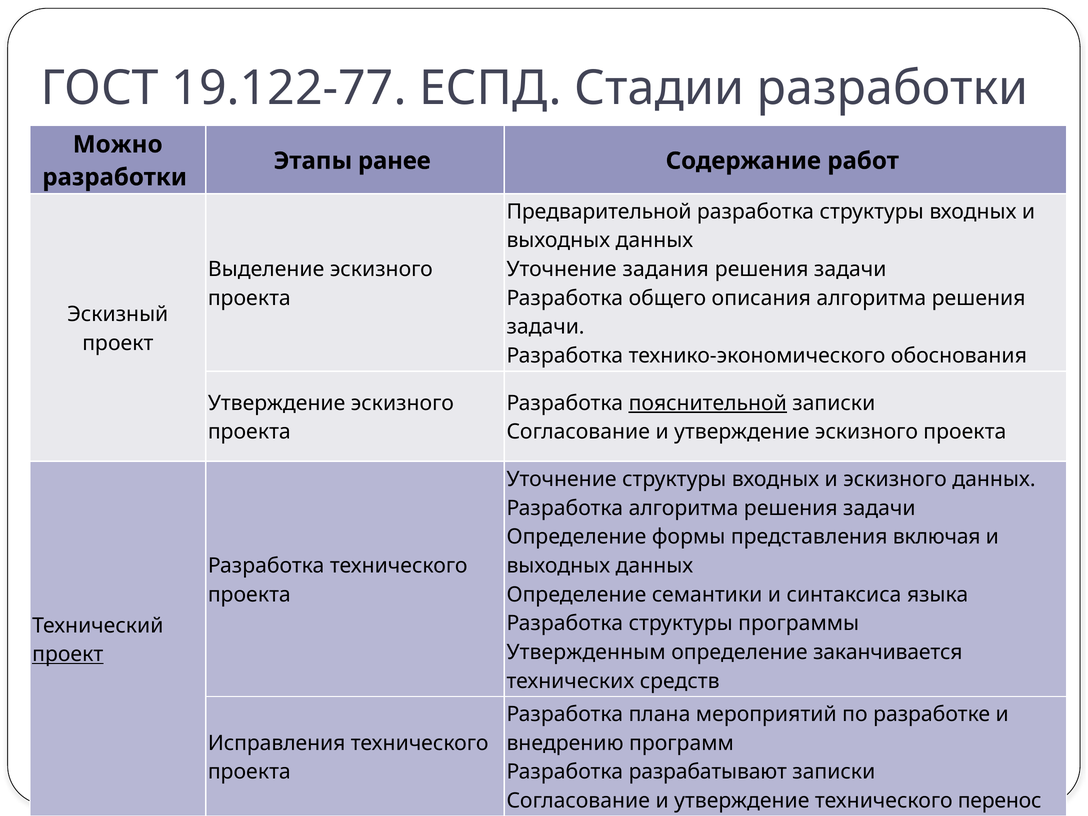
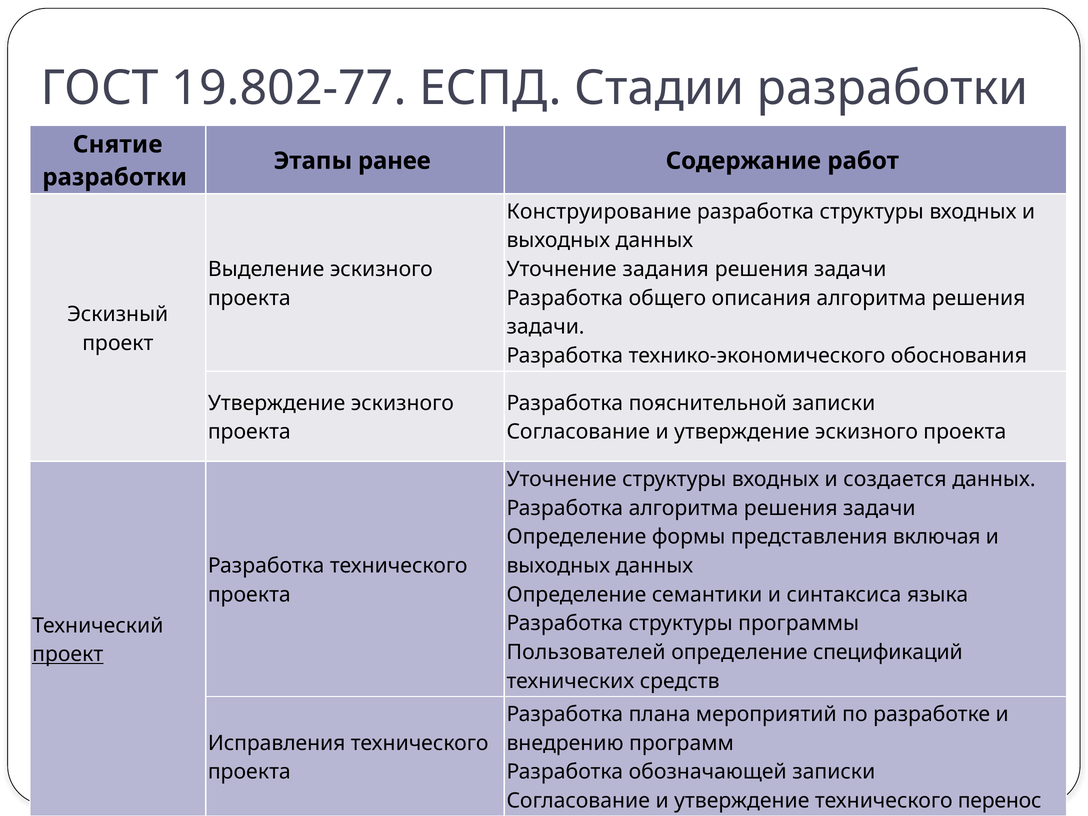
19.122-77: 19.122-77 -> 19.802-77 (289, 88)
Можно: Можно -> Снятие (118, 144)
Предварительной: Предварительной -> Конструирование (599, 212)
пояснительной underline: present -> none (708, 403)
и эскизного: эскизного -> создается (895, 479)
Утвержденным: Утвержденным -> Пользователей (586, 652)
заканчивается: заканчивается -> спецификаций (888, 652)
разрабатывают: разрабатывают -> обозначающей (708, 772)
